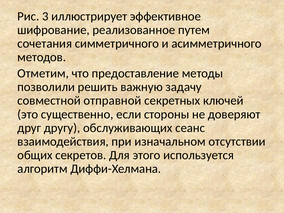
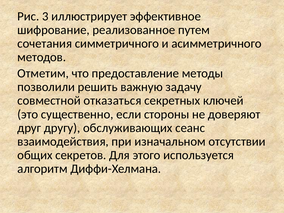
отправной: отправной -> отказаться (112, 101)
